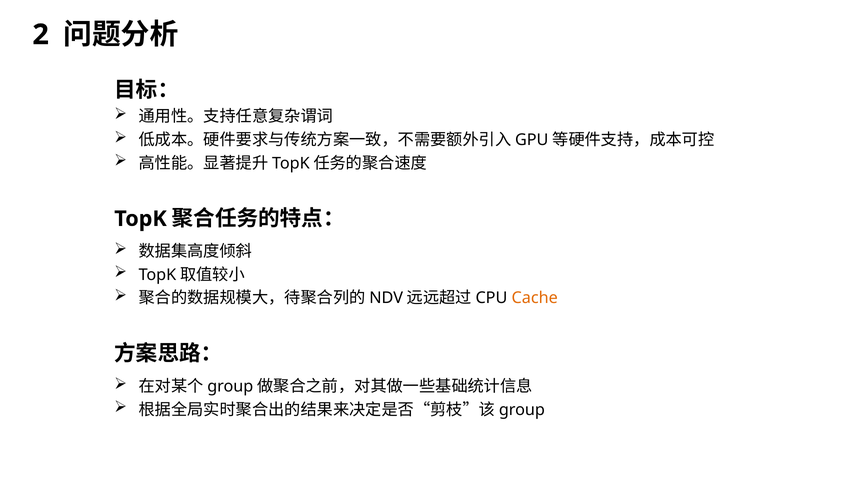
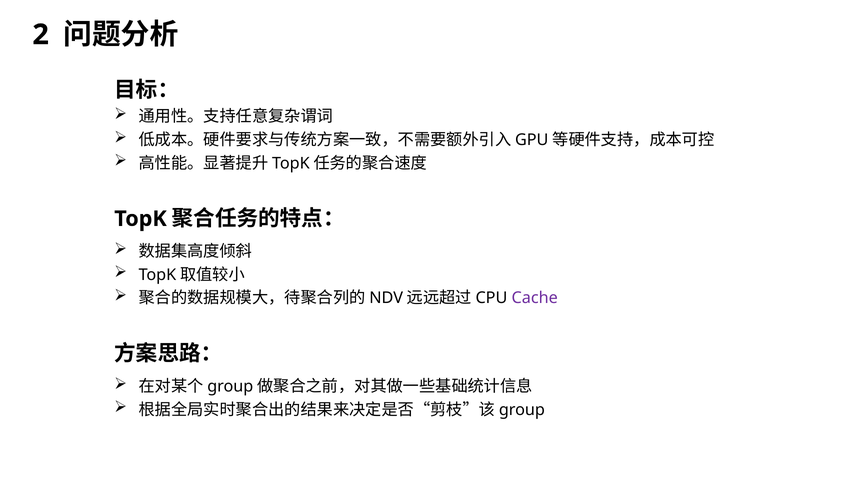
Cache colour: orange -> purple (535, 298)
